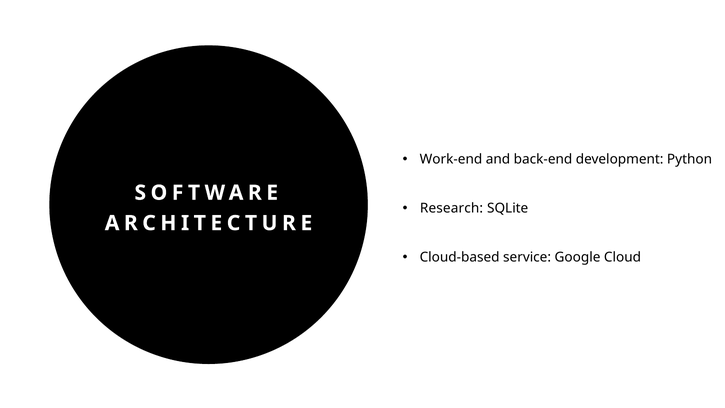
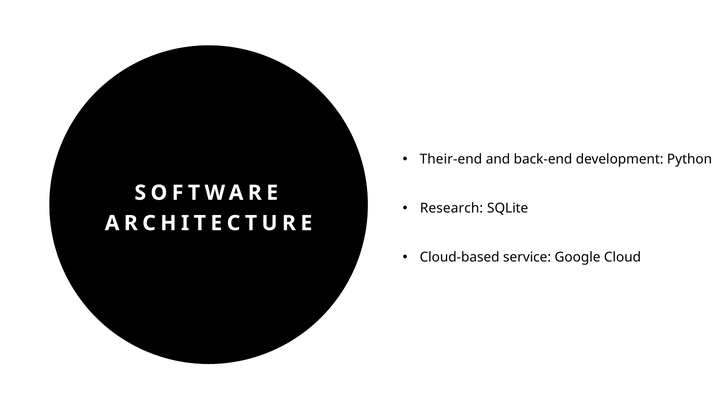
Work-end: Work-end -> Their-end (451, 159)
